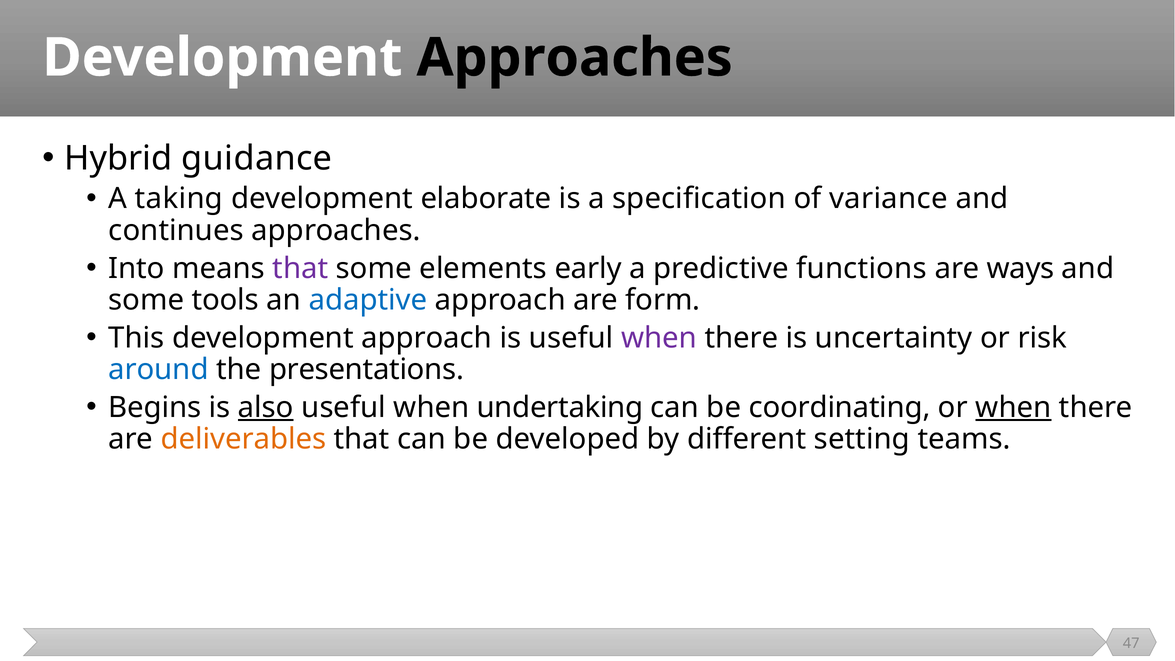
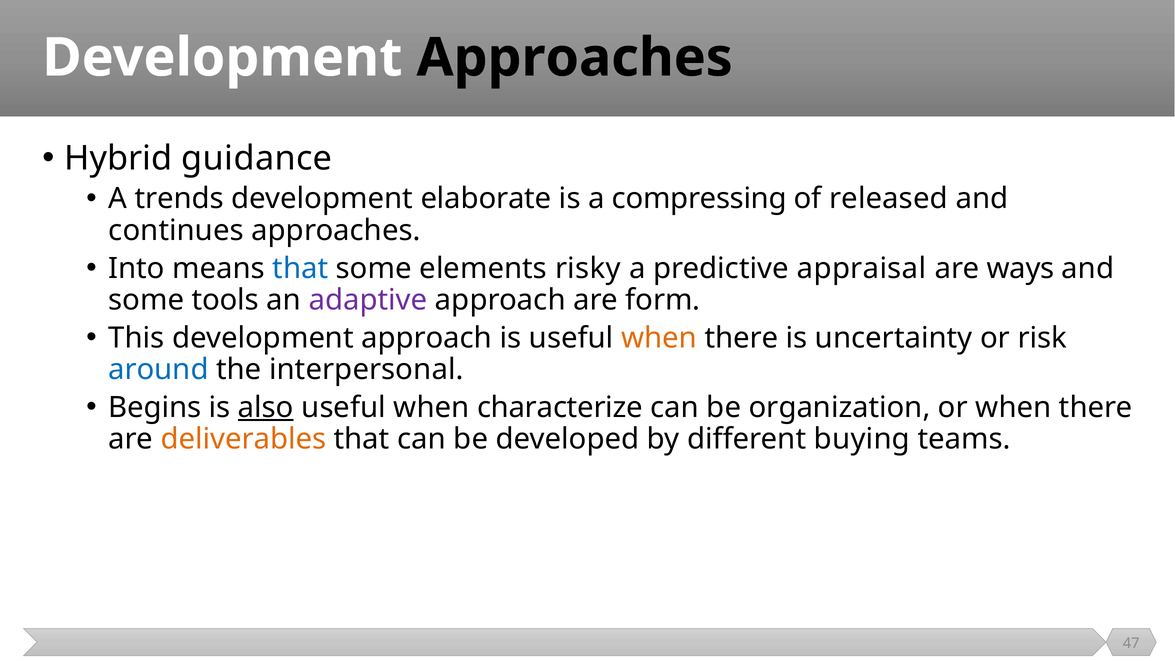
taking: taking -> trends (179, 199)
specification: specification -> compressing (699, 199)
variance: variance -> released (888, 199)
that colour: purple -> blue (300, 268)
early: early -> risky (588, 268)
functions: functions -> appraisal (862, 268)
adaptive colour: blue -> purple (368, 300)
when colour: purple -> orange (659, 338)
presentations: presentations -> interpersonal (366, 370)
undertaking: undertaking -> characterize (560, 407)
coordinating: coordinating -> organization (840, 407)
when underline: present -> none (1013, 407)
setting: setting -> buying (862, 439)
